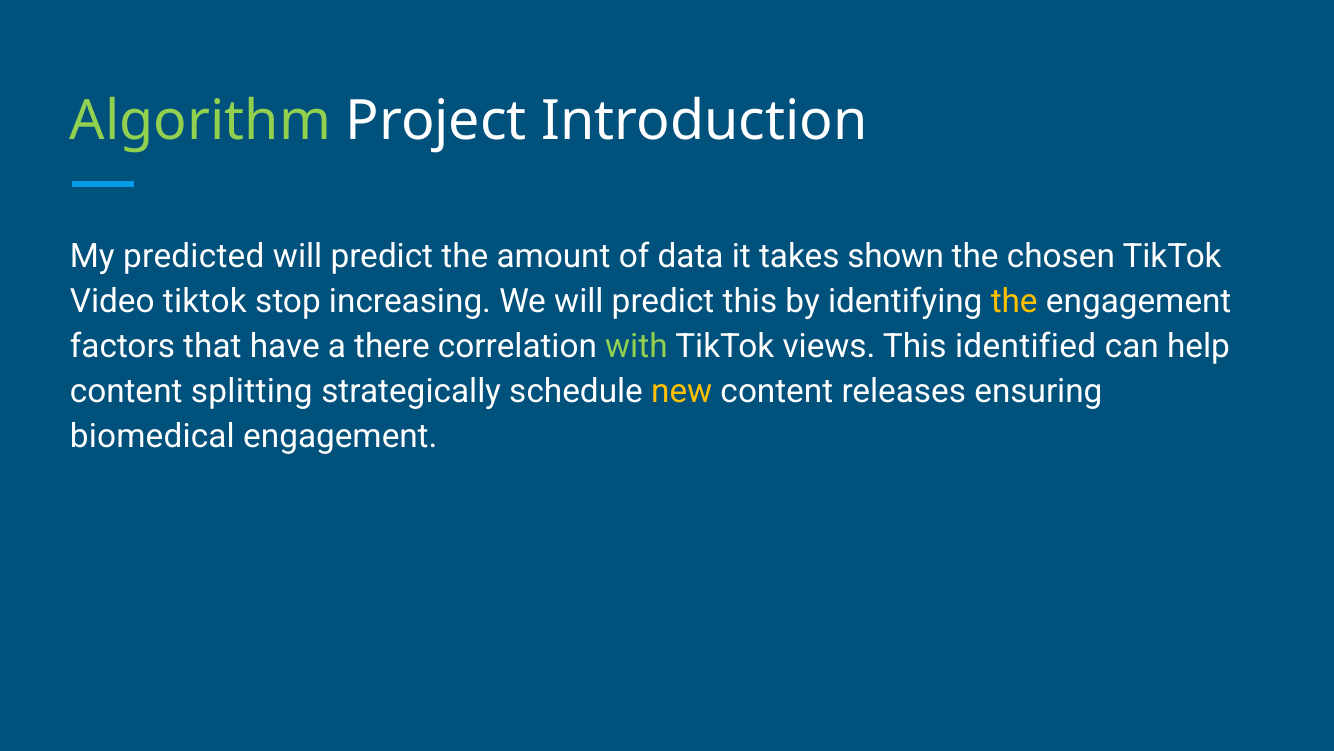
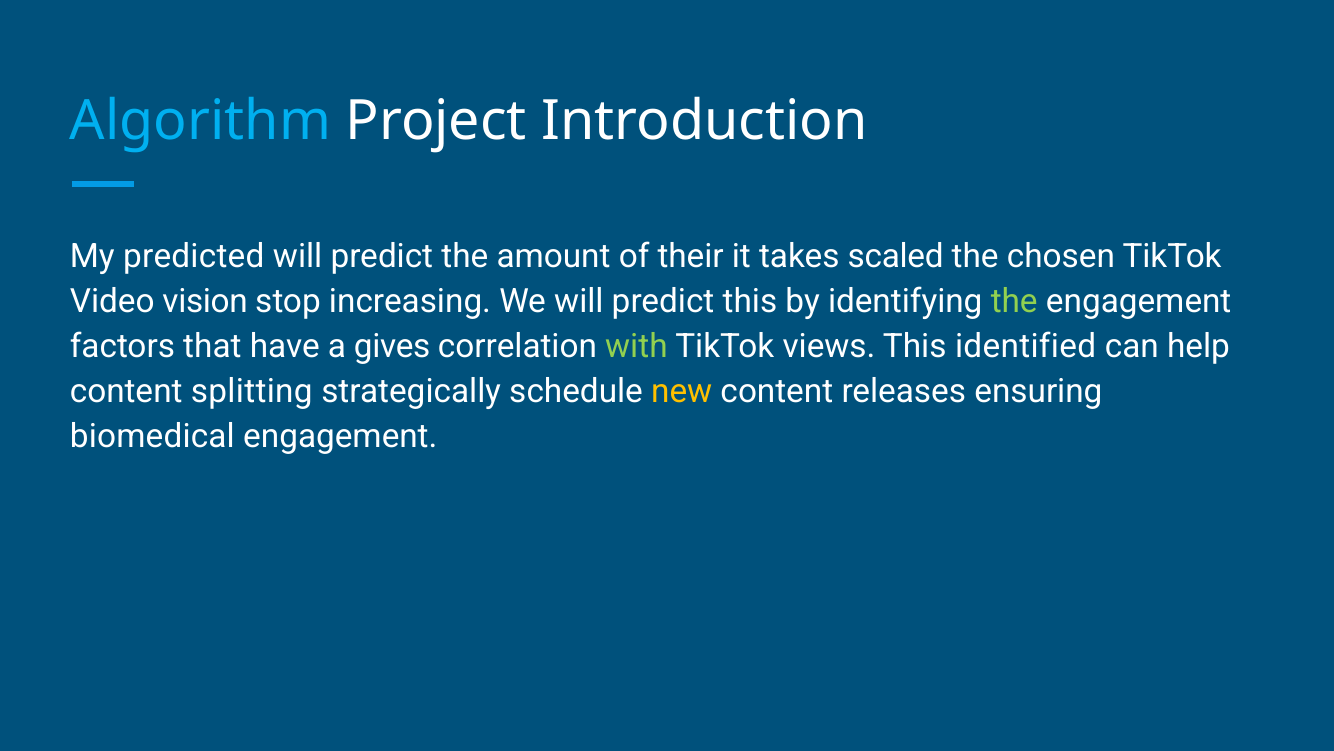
Algorithm colour: light green -> light blue (200, 121)
data: data -> their (691, 256)
shown: shown -> scaled (896, 256)
Video tiktok: tiktok -> vision (205, 301)
the colour: yellow -> light green (1014, 301)
there: there -> gives (392, 346)
